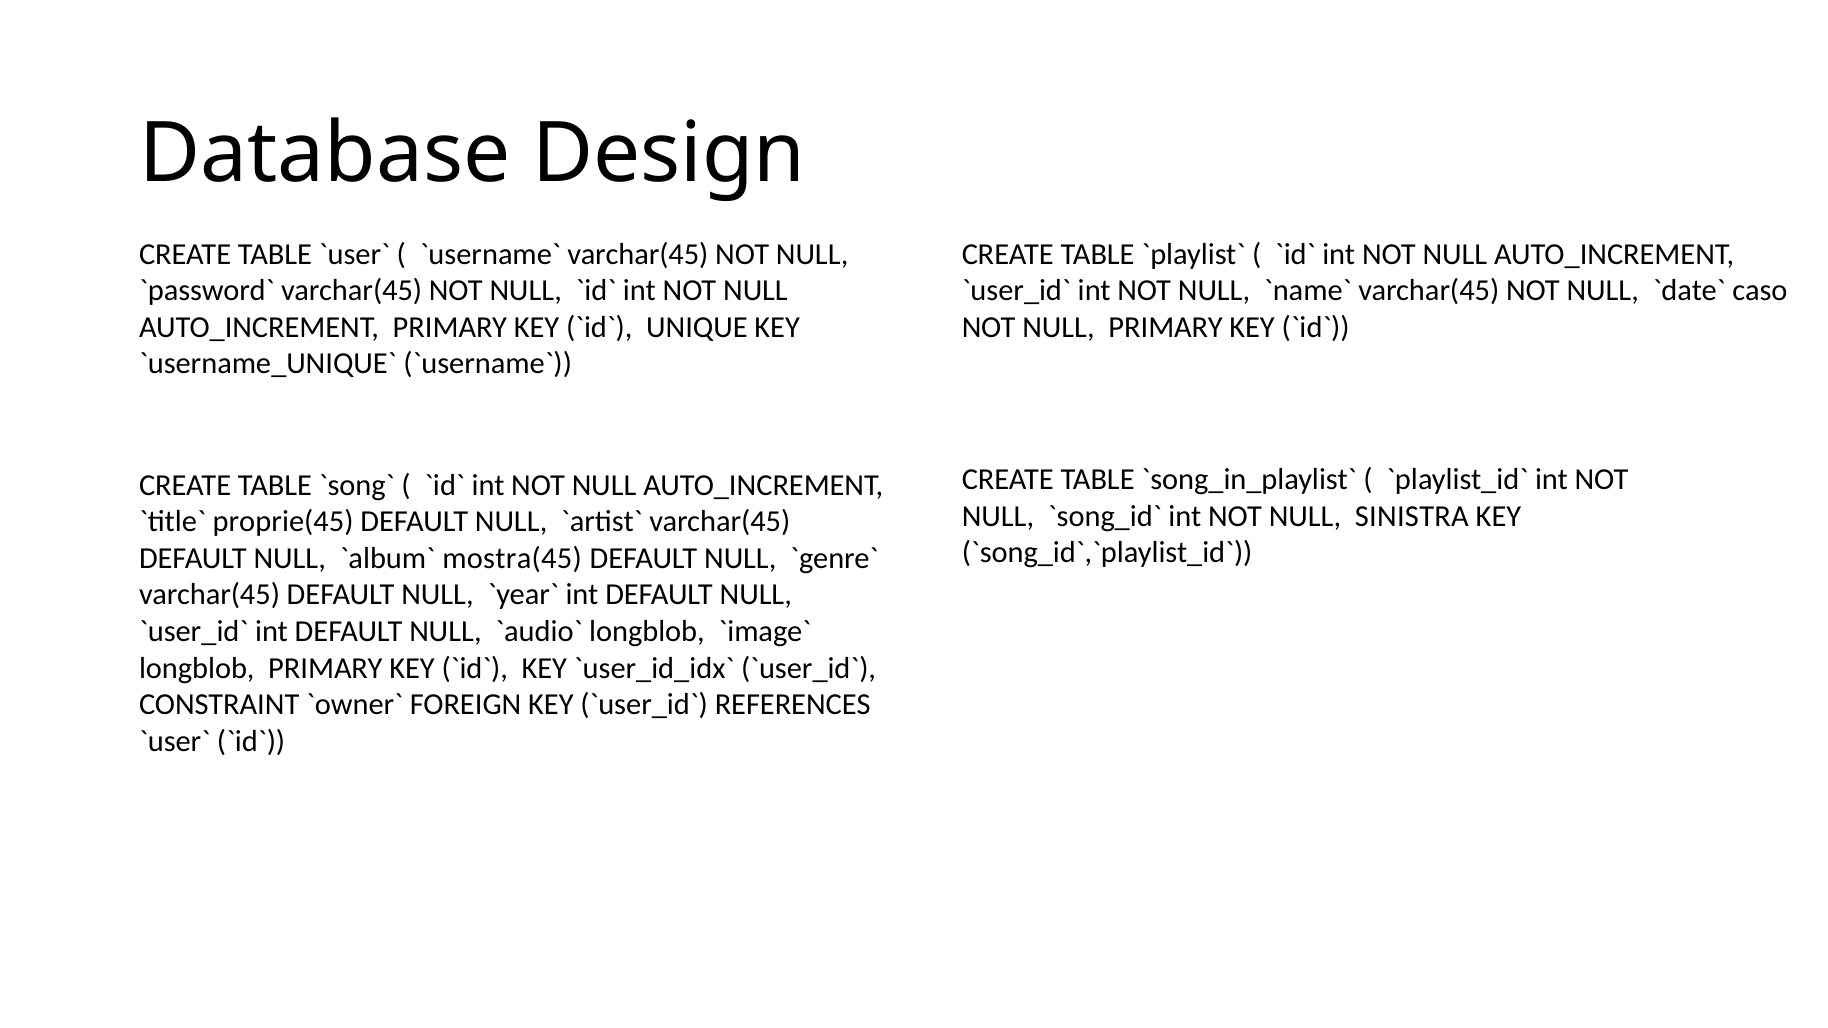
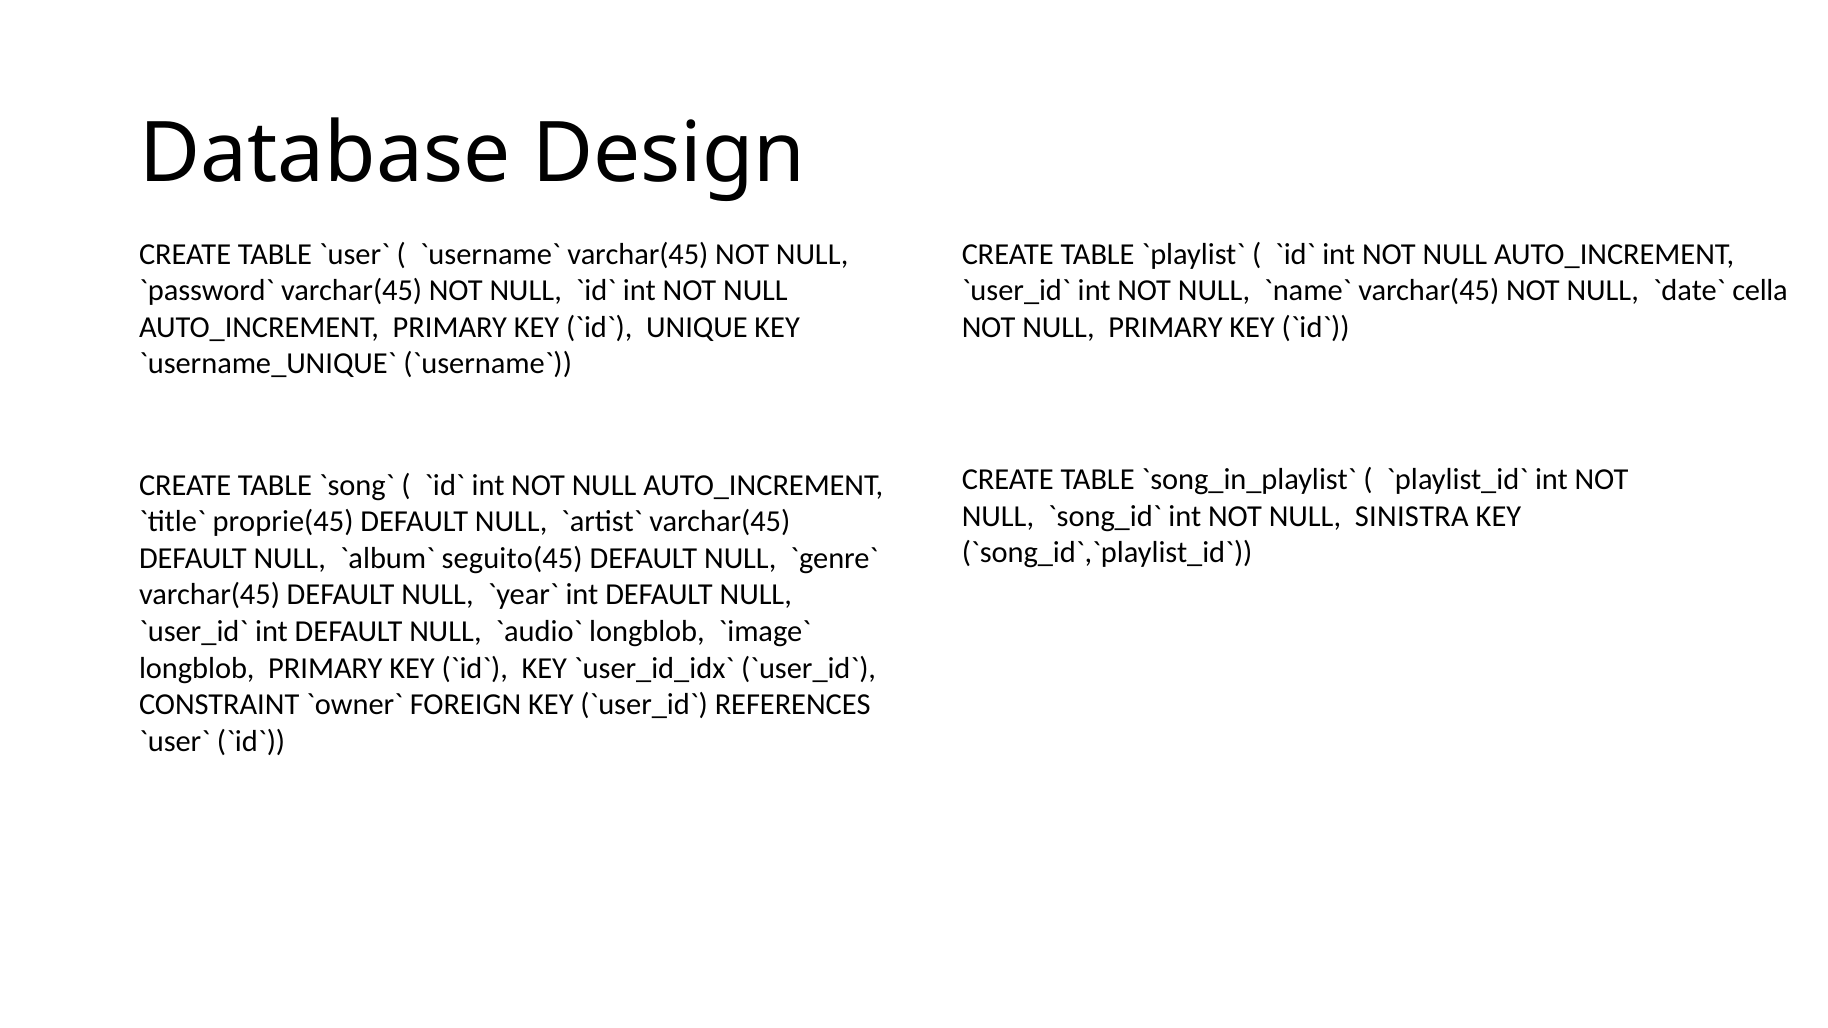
caso: caso -> cella (1760, 291)
mostra(45: mostra(45 -> seguito(45 (512, 559)
